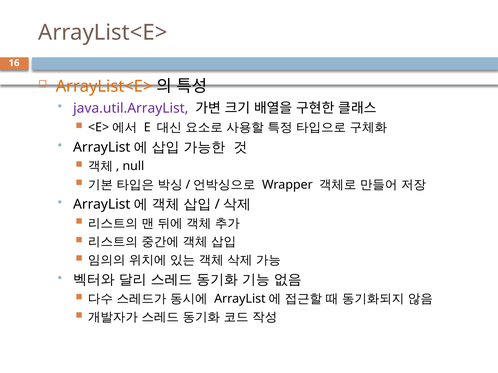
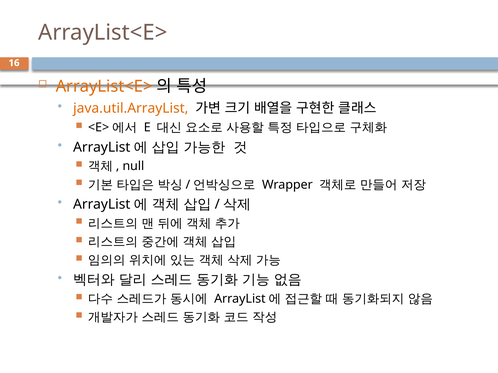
java.util.ArrayList colour: purple -> orange (131, 108)
